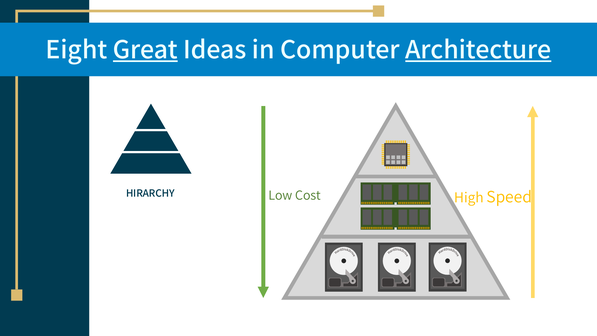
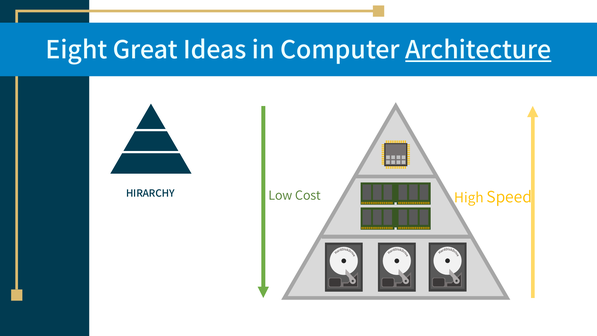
Great underline: present -> none (145, 50)
